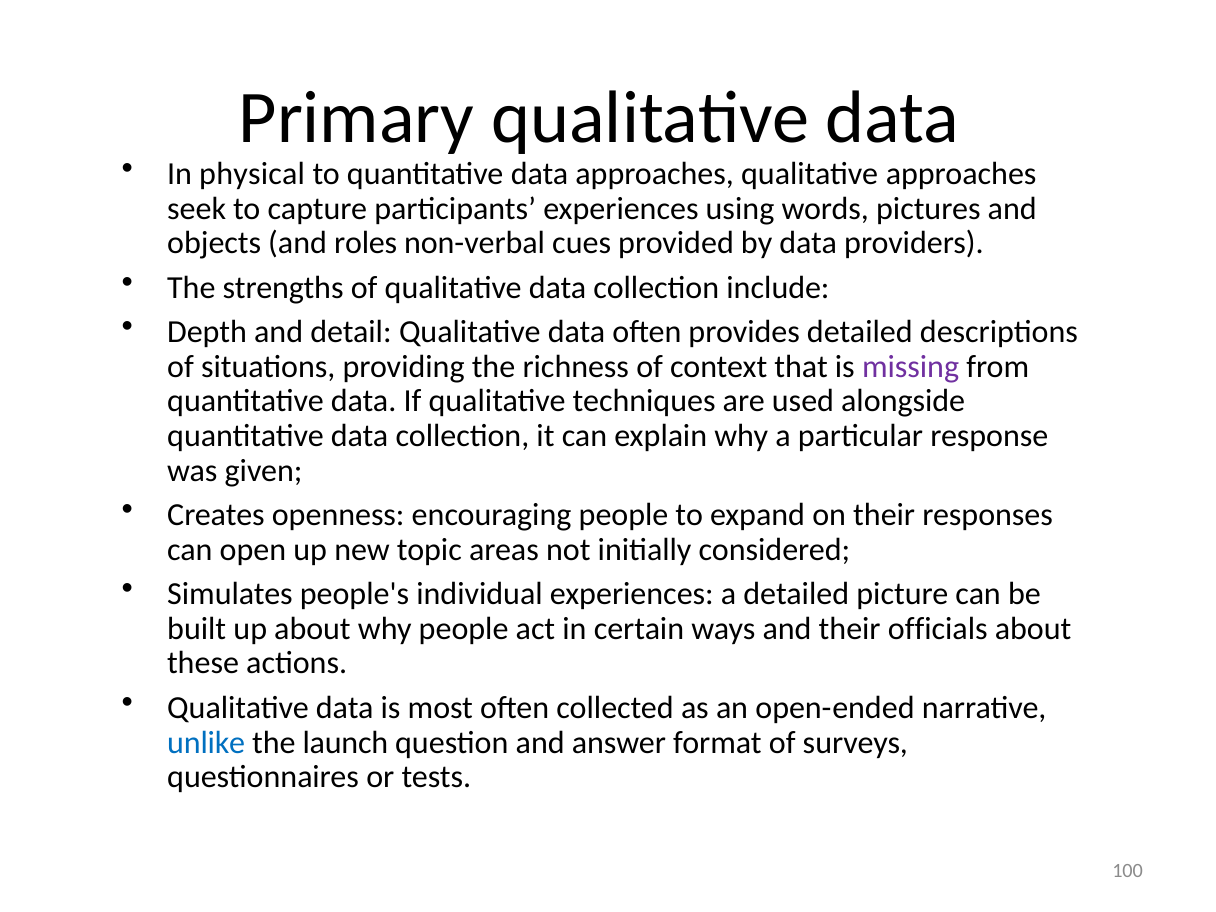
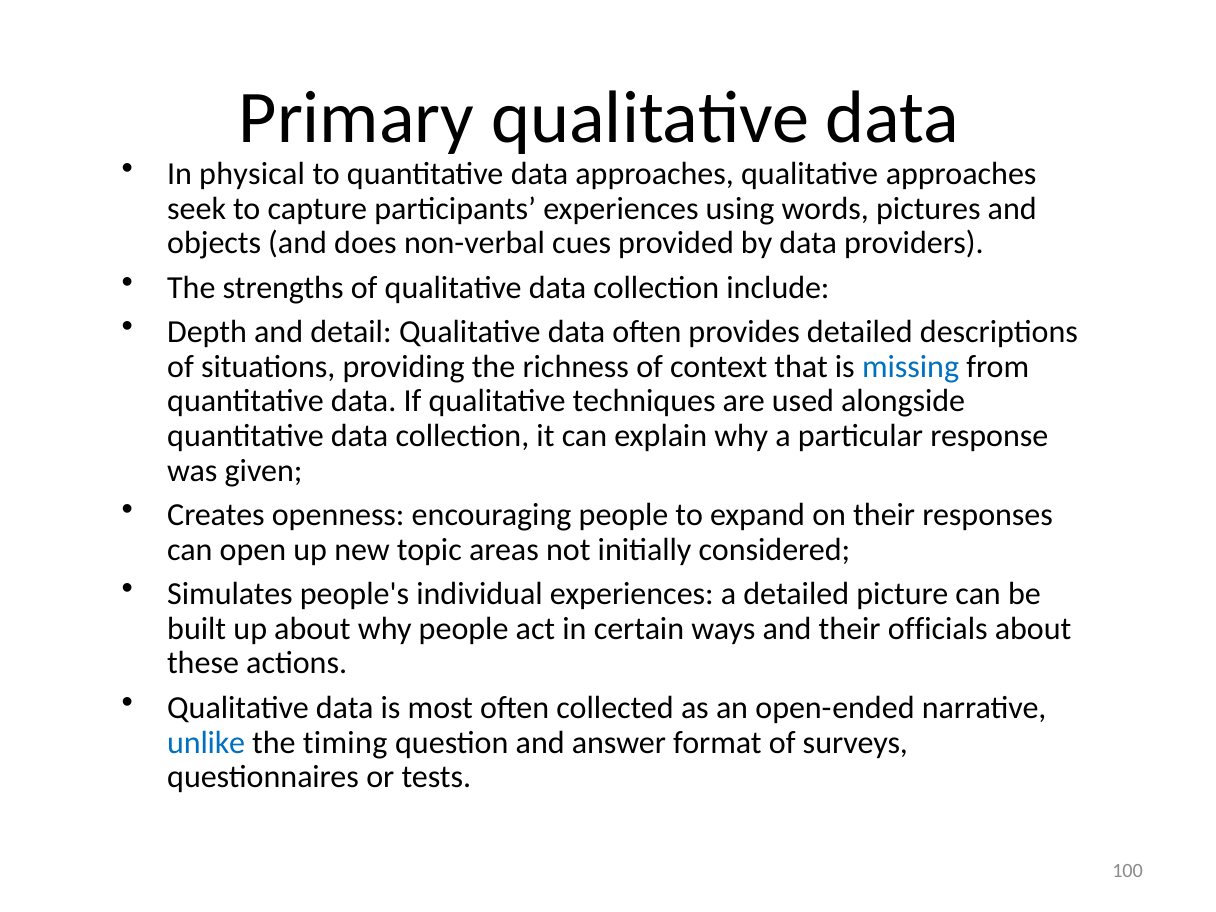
roles: roles -> does (365, 243)
missing colour: purple -> blue (911, 367)
launch: launch -> timing (345, 742)
